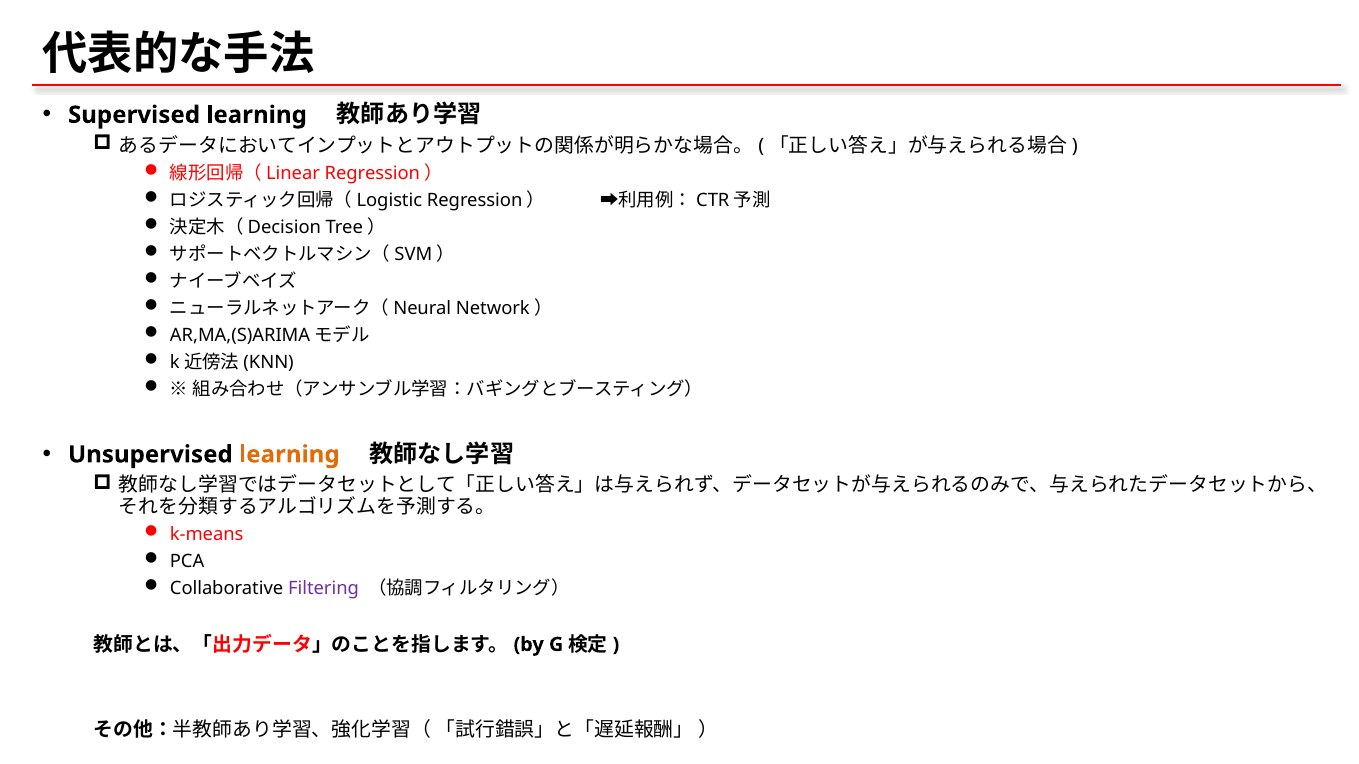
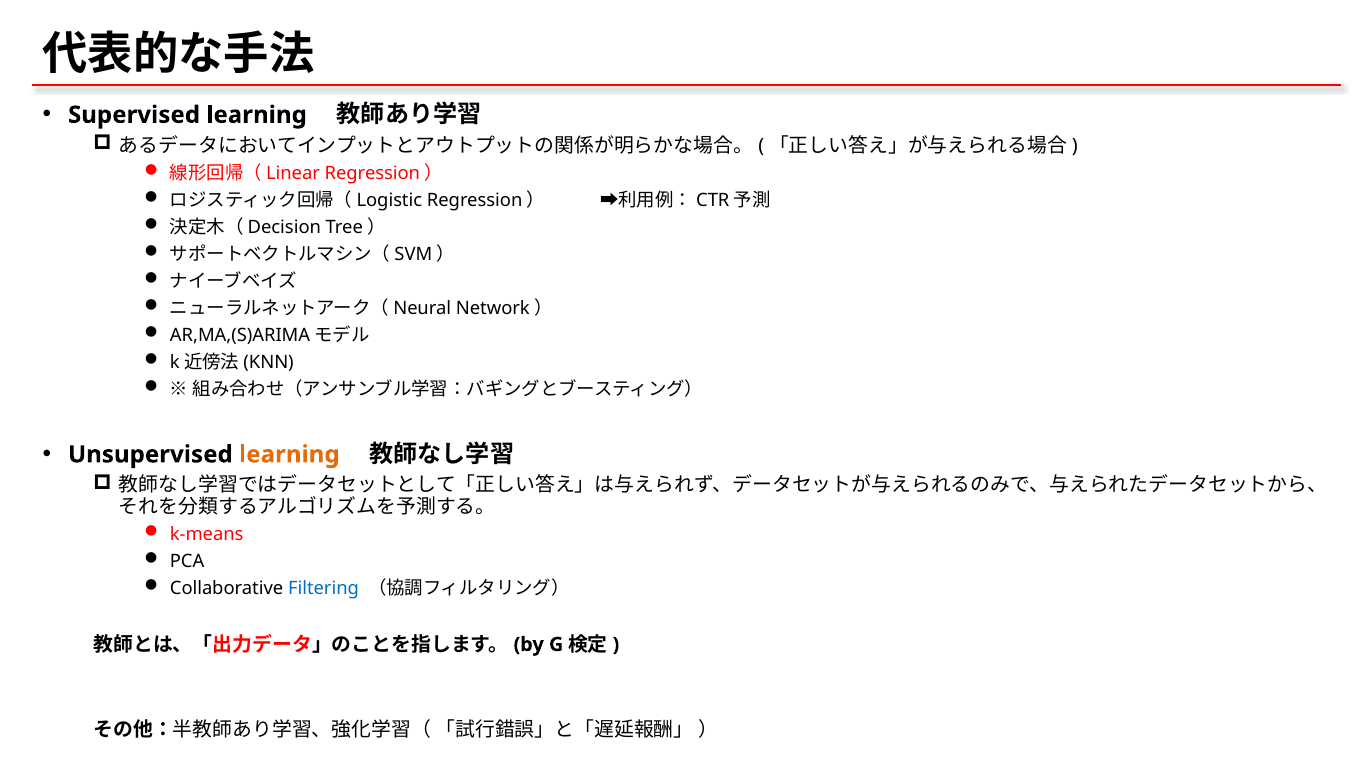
Filtering colour: purple -> blue (324, 589)
